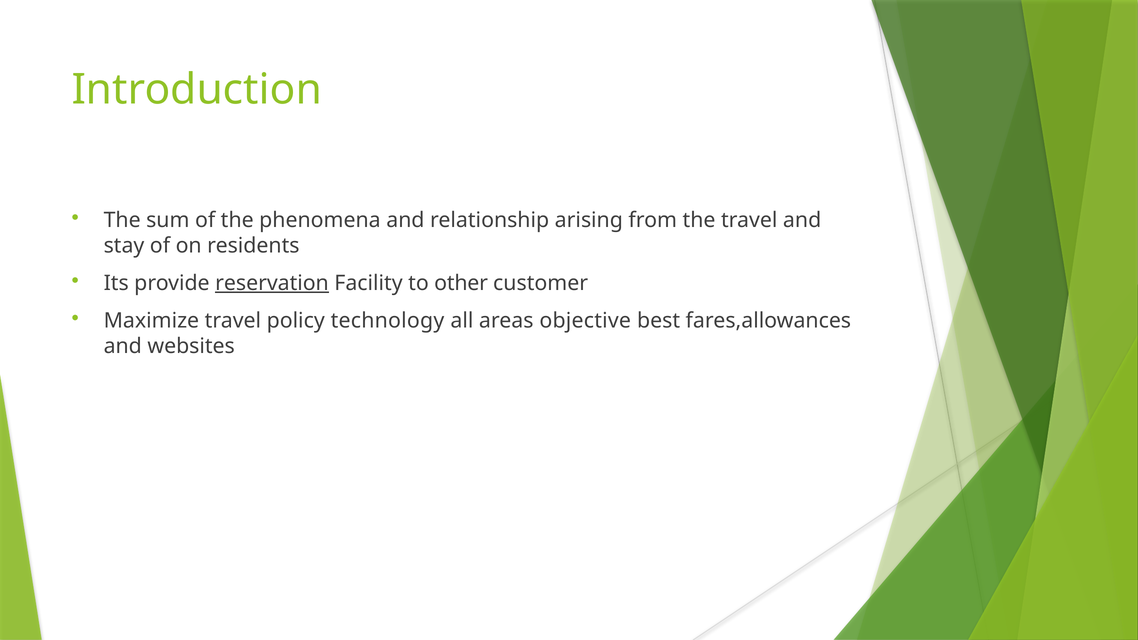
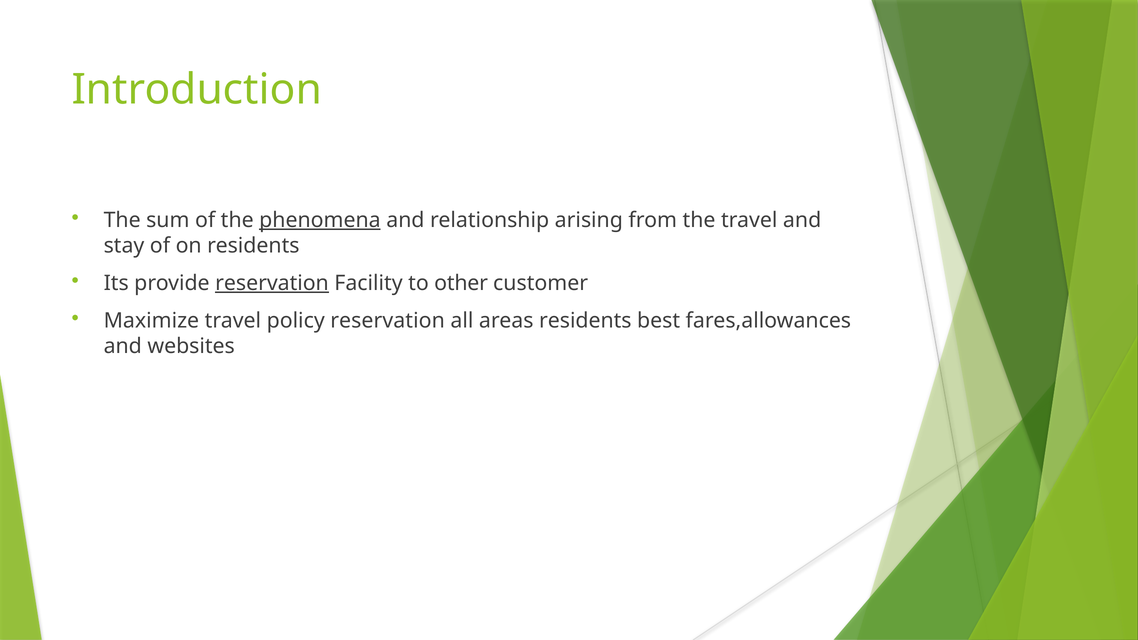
phenomena underline: none -> present (320, 220)
policy technology: technology -> reservation (388, 321)
areas objective: objective -> residents (585, 321)
